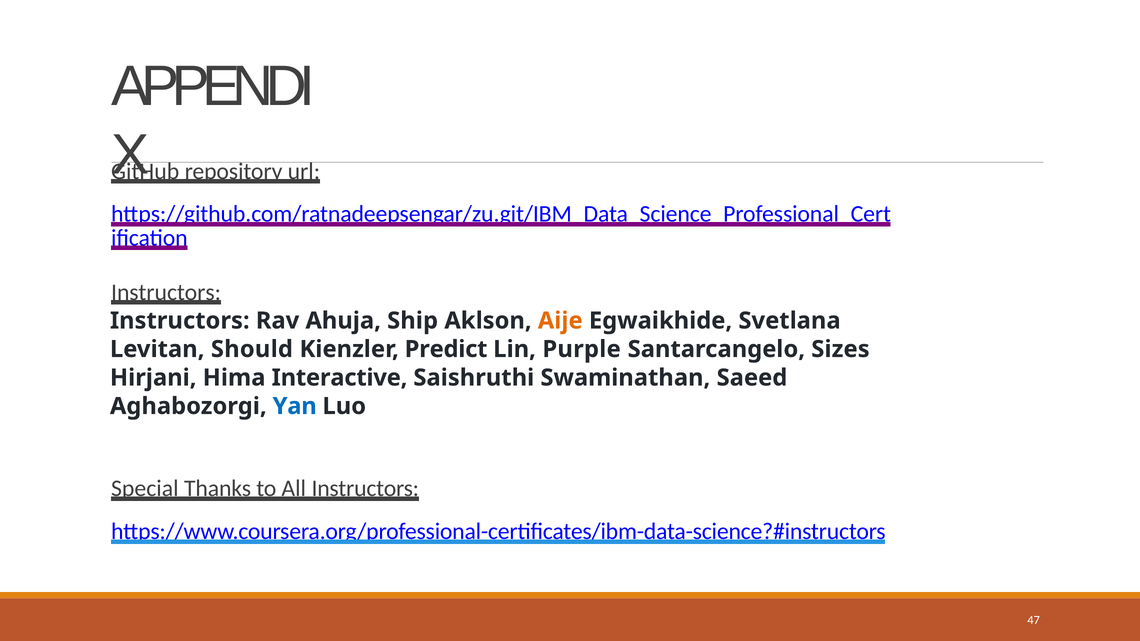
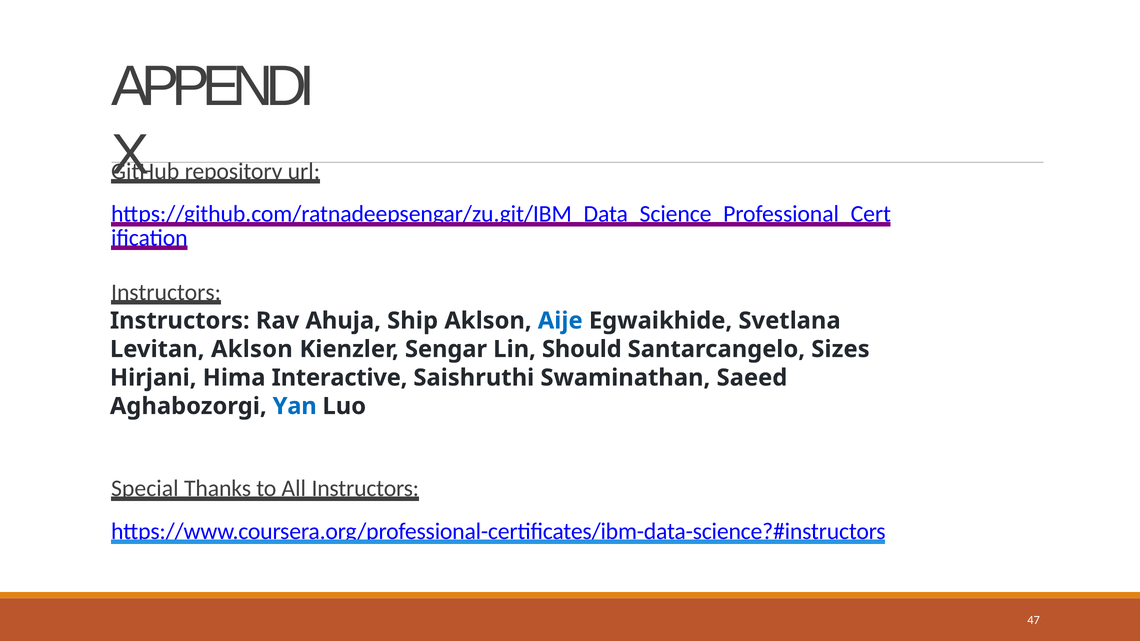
Aije colour: orange -> blue (560, 321)
Levitan Should: Should -> Aklson (252, 349)
Predict: Predict -> Sengar (446, 349)
Purple: Purple -> Should (582, 349)
